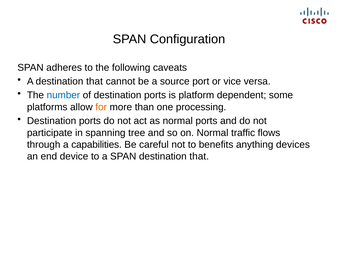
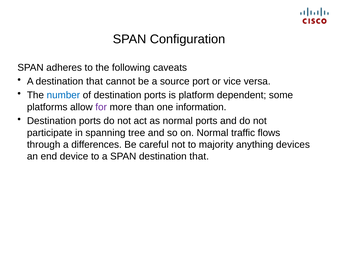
for colour: orange -> purple (101, 107)
processing: processing -> information (201, 107)
capabilities: capabilities -> differences (97, 144)
benefits: benefits -> majority (216, 144)
